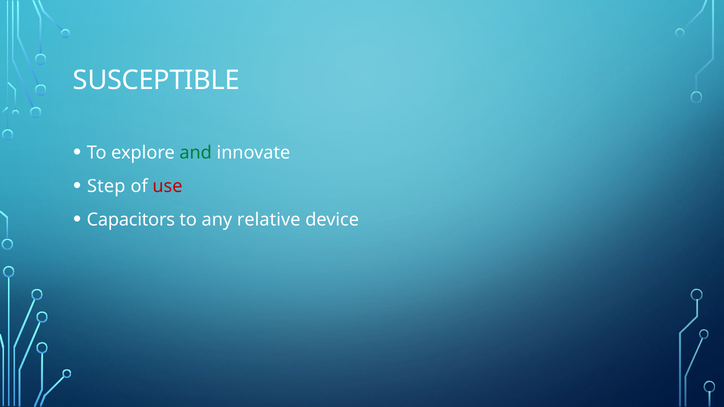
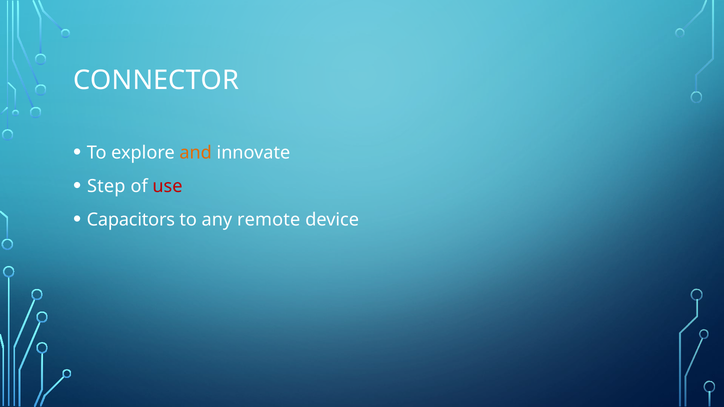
SUSCEPTIBLE: SUSCEPTIBLE -> CONNECTOR (156, 80)
and colour: green -> orange (196, 153)
relative: relative -> remote (269, 220)
